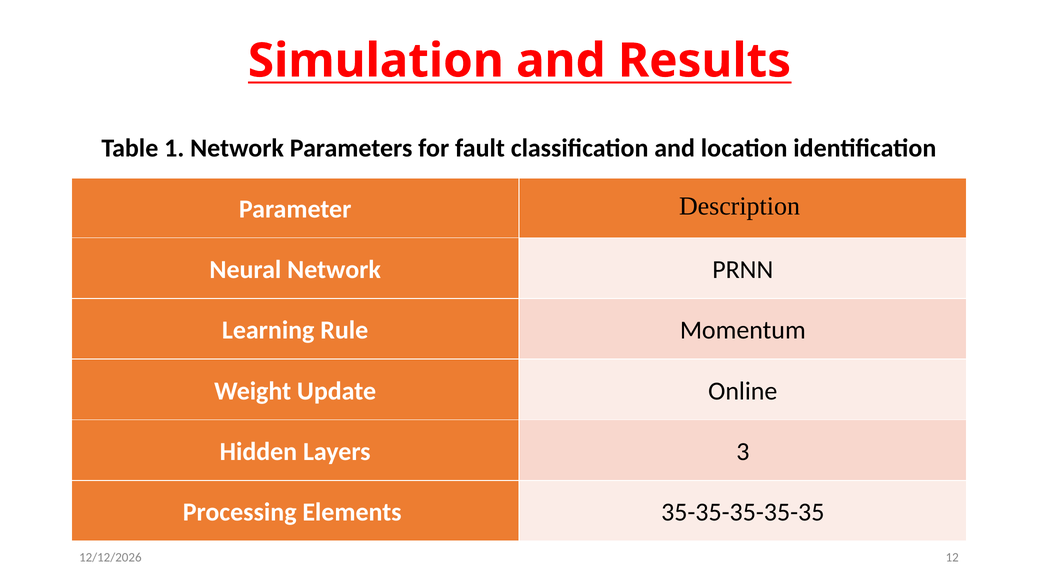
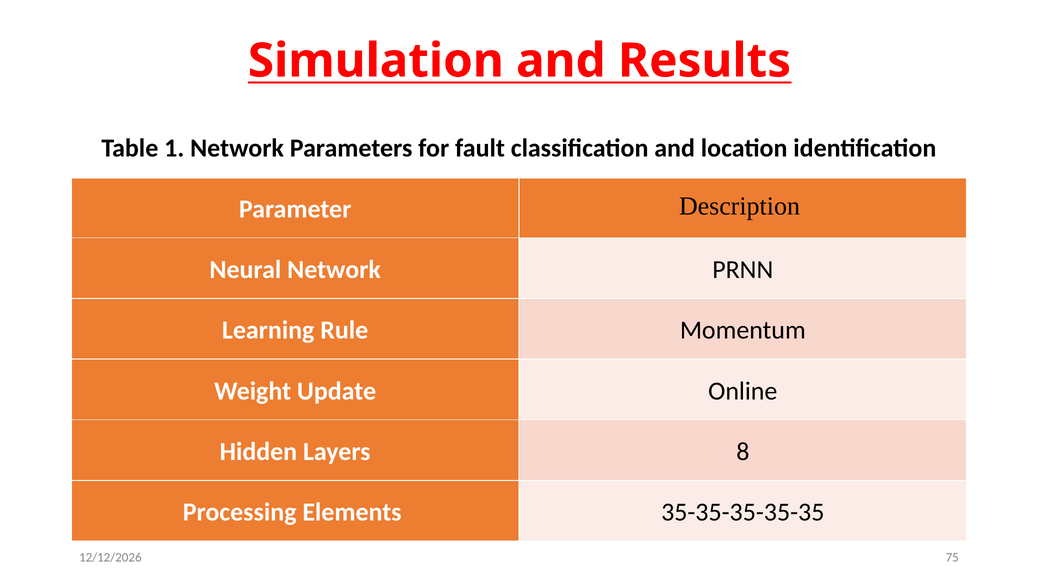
3: 3 -> 8 (743, 452)
12: 12 -> 75 (952, 557)
